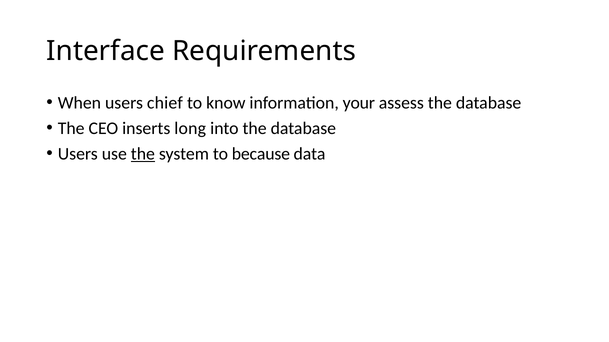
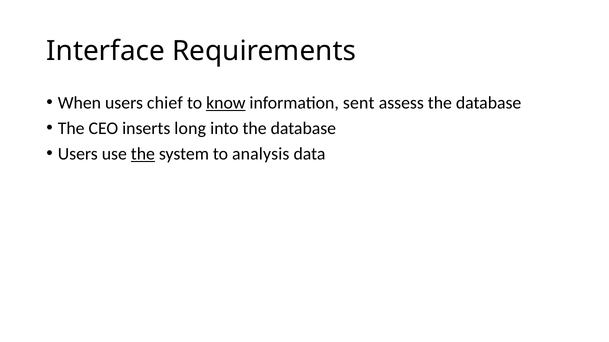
know underline: none -> present (226, 103)
your: your -> sent (359, 103)
because: because -> analysis (261, 154)
